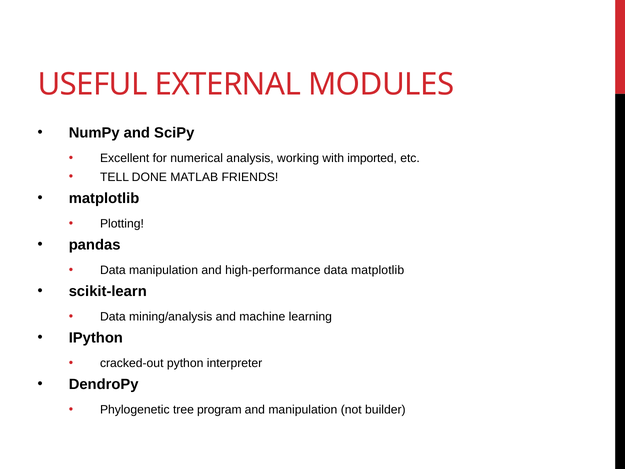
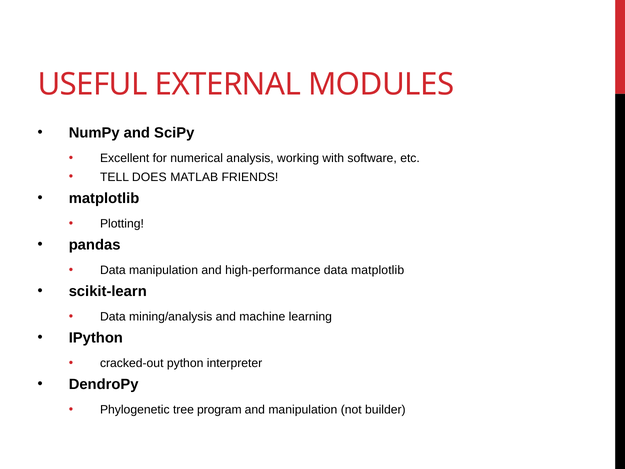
imported: imported -> software (372, 158)
DONE: DONE -> DOES (149, 177)
